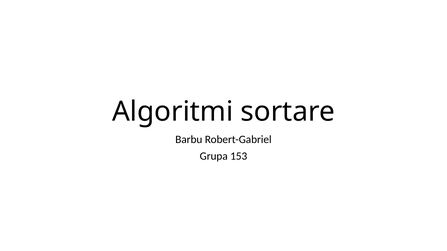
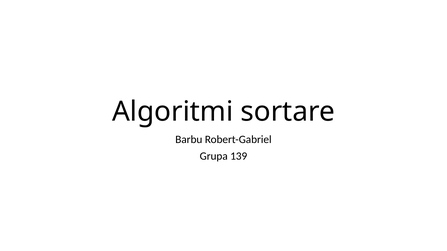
153: 153 -> 139 (239, 156)
